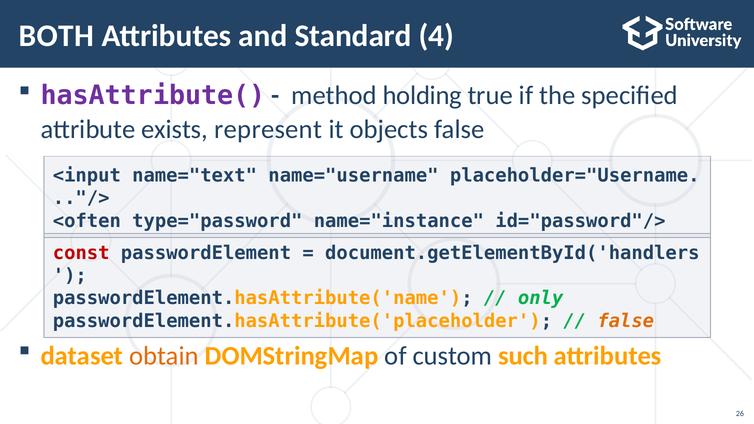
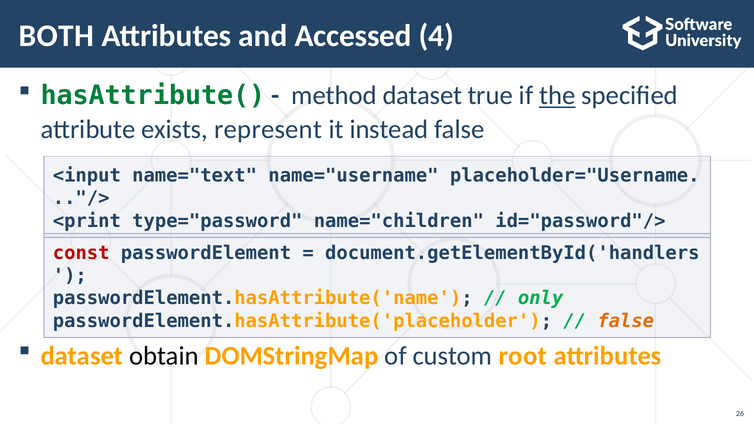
Standard: Standard -> Accessed (353, 36)
hasAttribute( colour: purple -> green (153, 96)
method holding: holding -> dataset (422, 96)
the underline: none -> present (557, 96)
objects: objects -> instead (389, 129)
<often: <often -> <print (87, 221)
name="instance: name="instance -> name="children (399, 221)
obtain colour: orange -> black (164, 356)
such: such -> root (523, 356)
